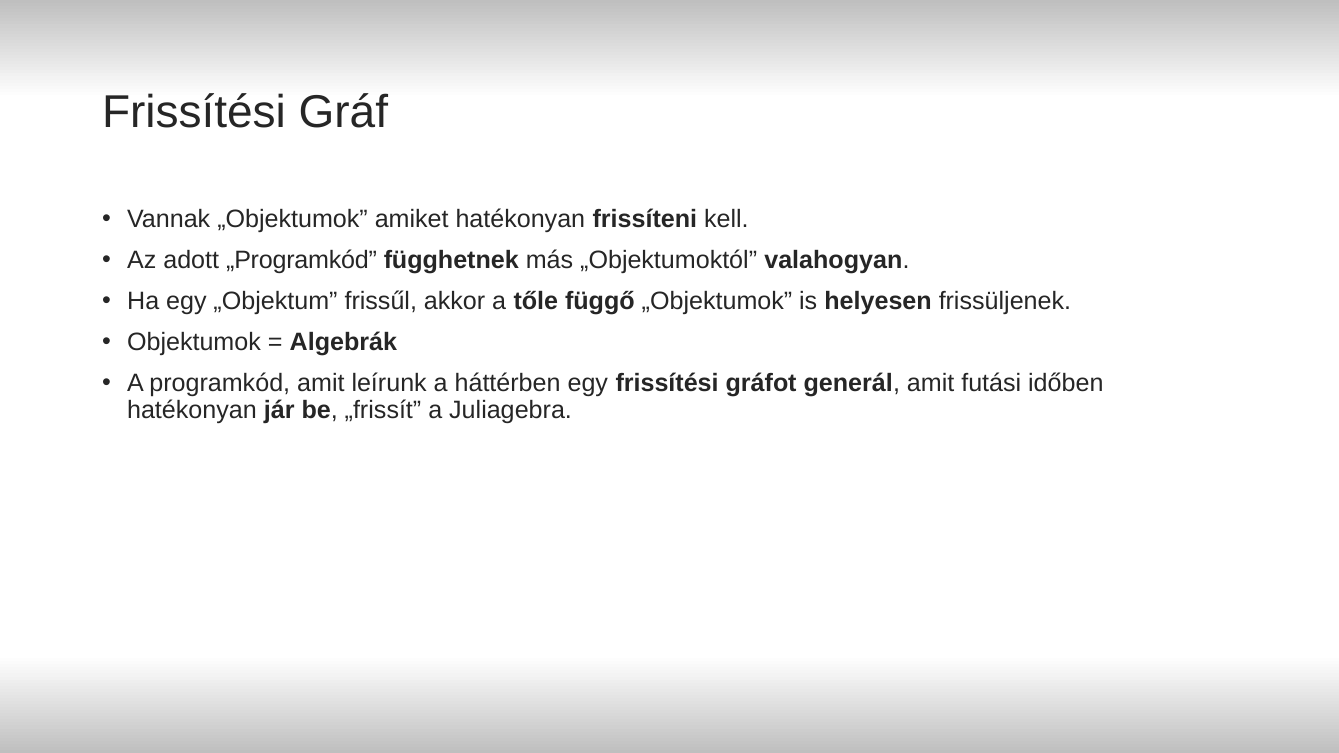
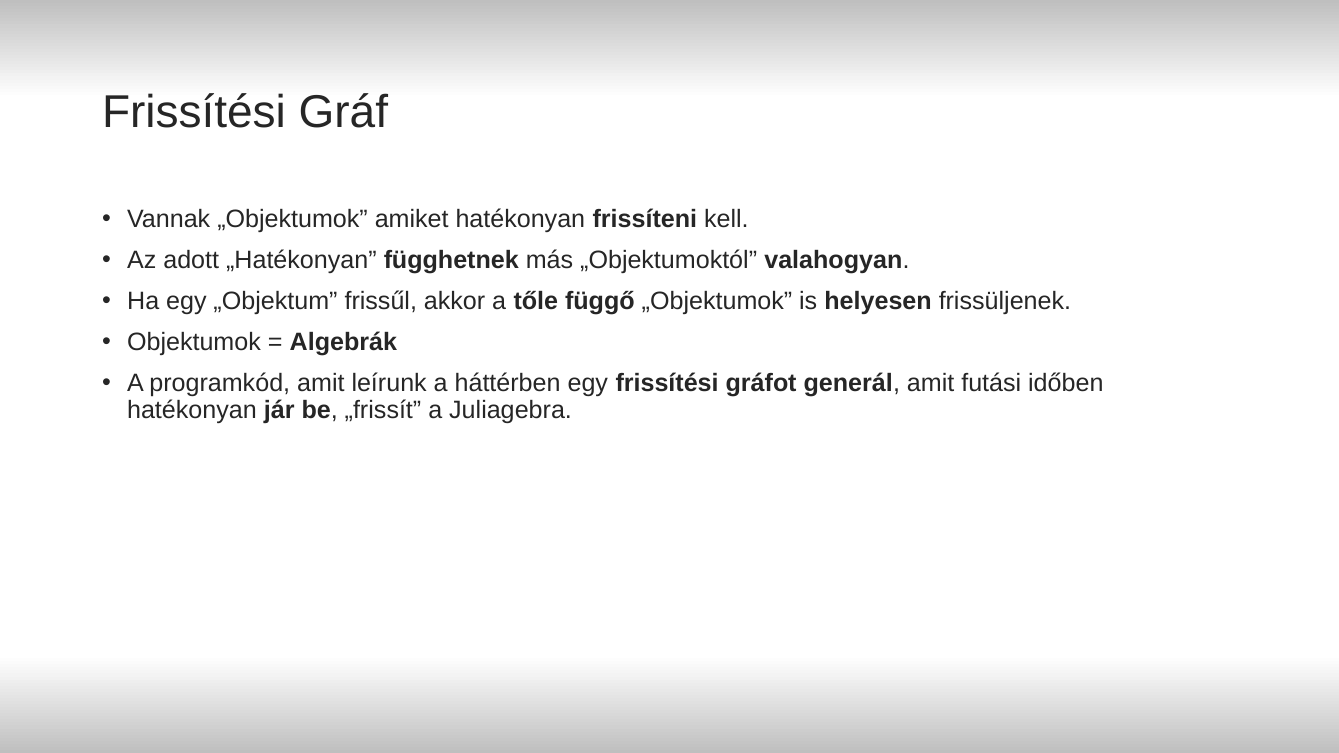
„Programkód: „Programkód -> „Hatékonyan (301, 260)
